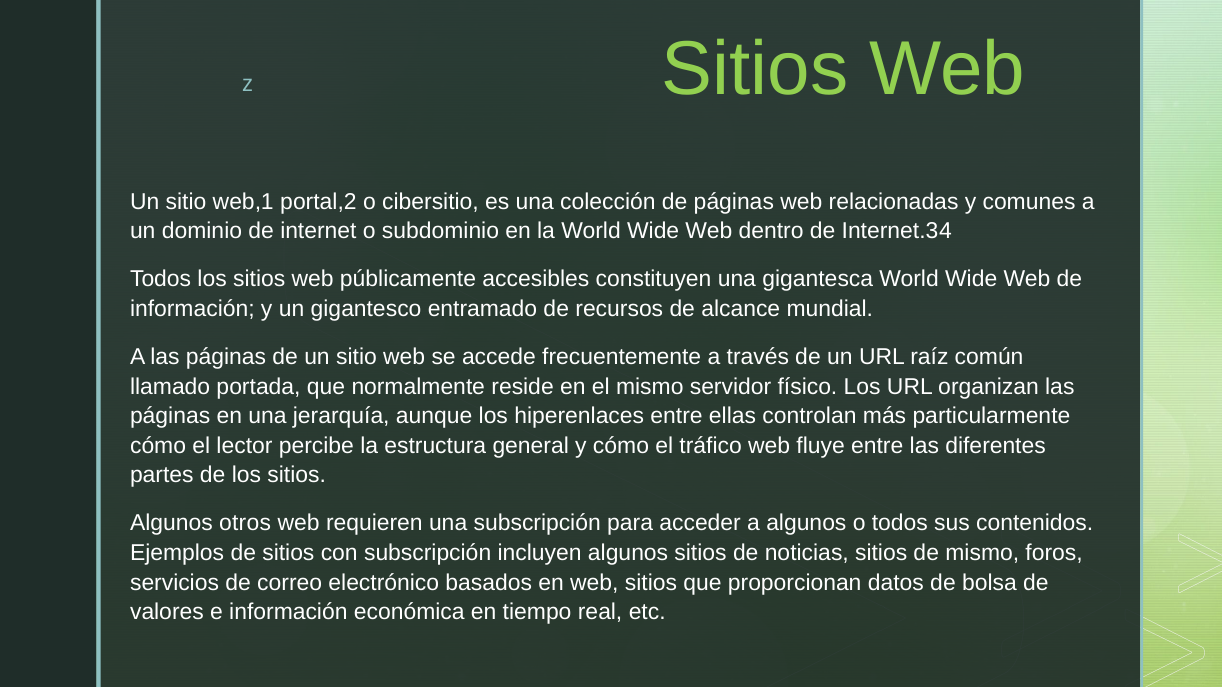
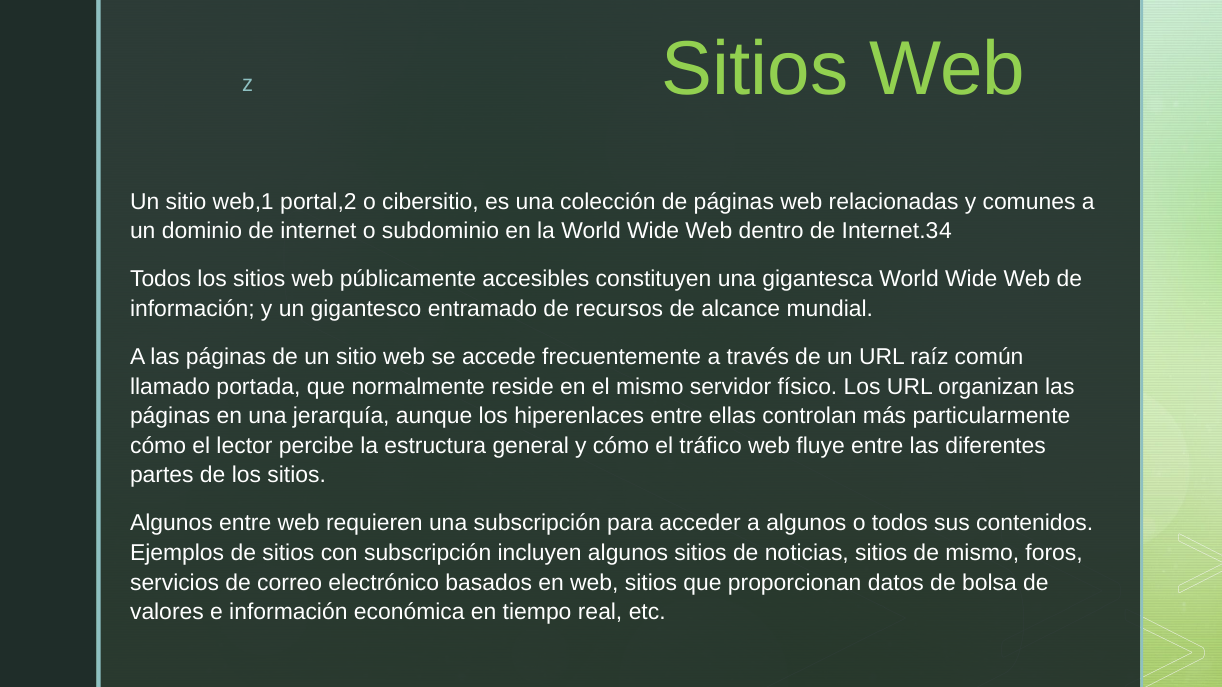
Algunos otros: otros -> entre (245, 524)
